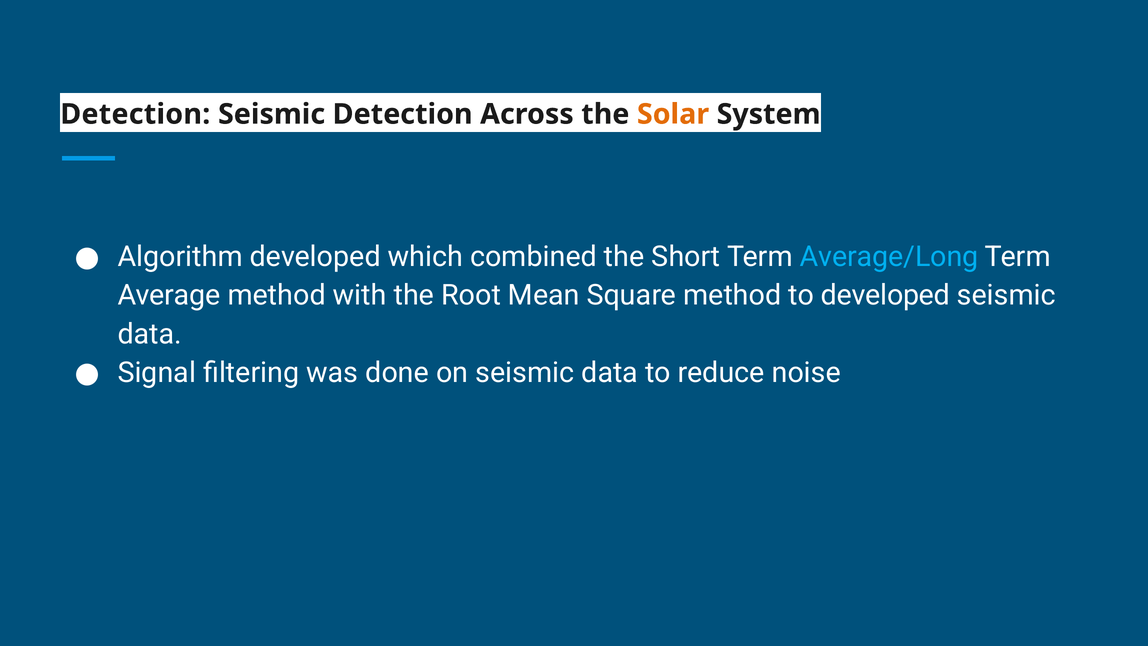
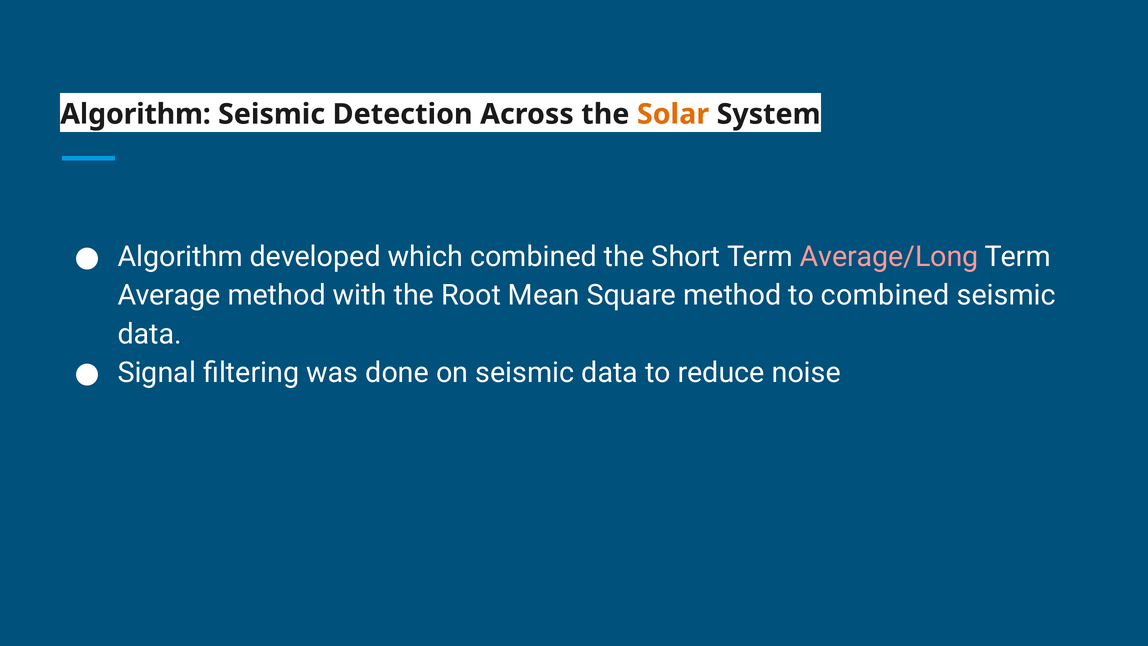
Detection: Detection -> Algorithm (135, 114)
Average/Long colour: light blue -> pink (889, 257)
to developed: developed -> combined (885, 295)
